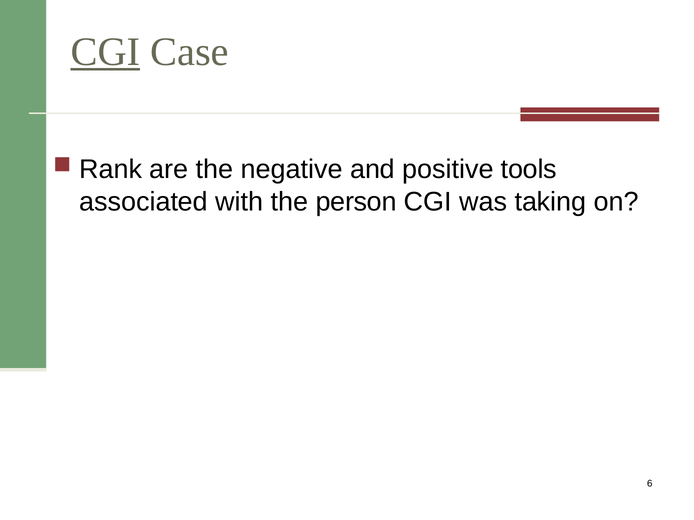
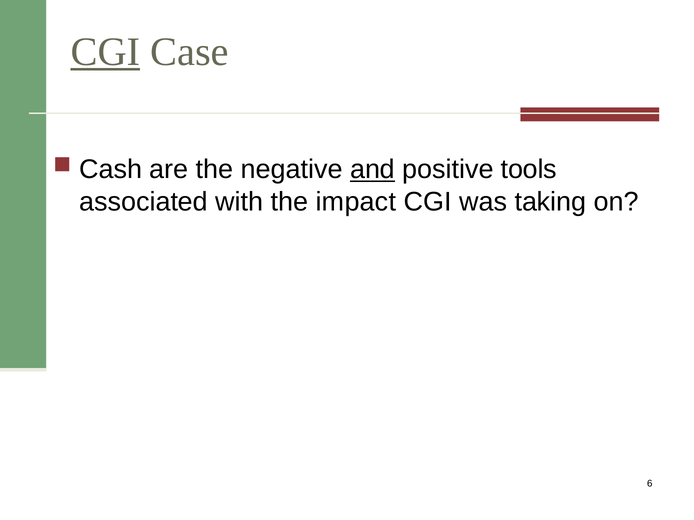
Rank: Rank -> Cash (111, 170)
and underline: none -> present (373, 170)
person: person -> impact (356, 202)
